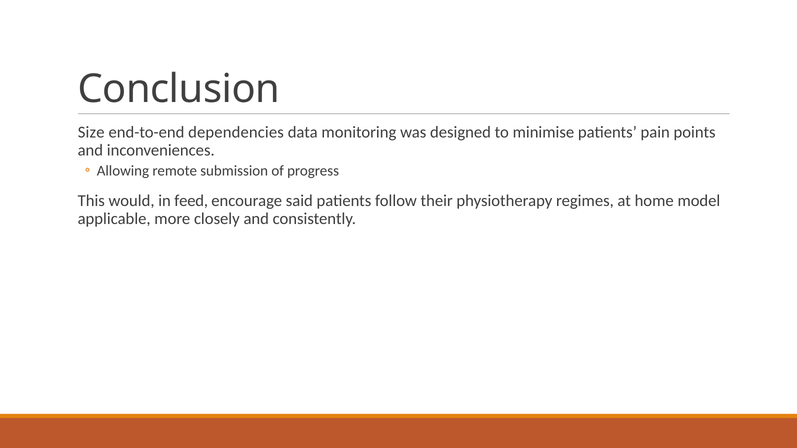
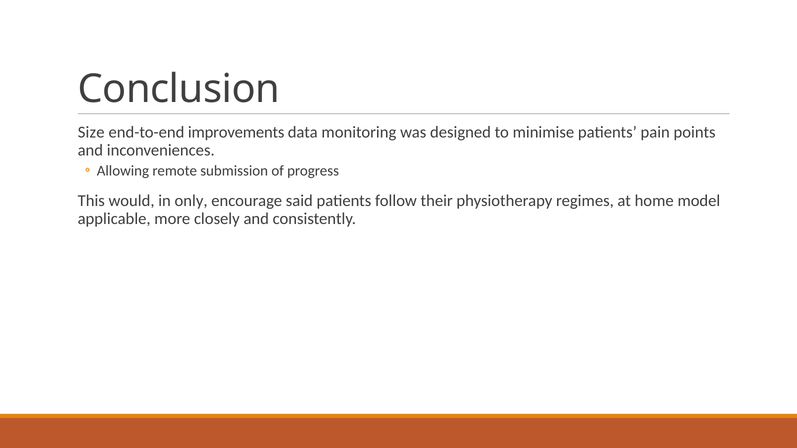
dependencies: dependencies -> improvements (236, 133)
feed: feed -> only (191, 201)
